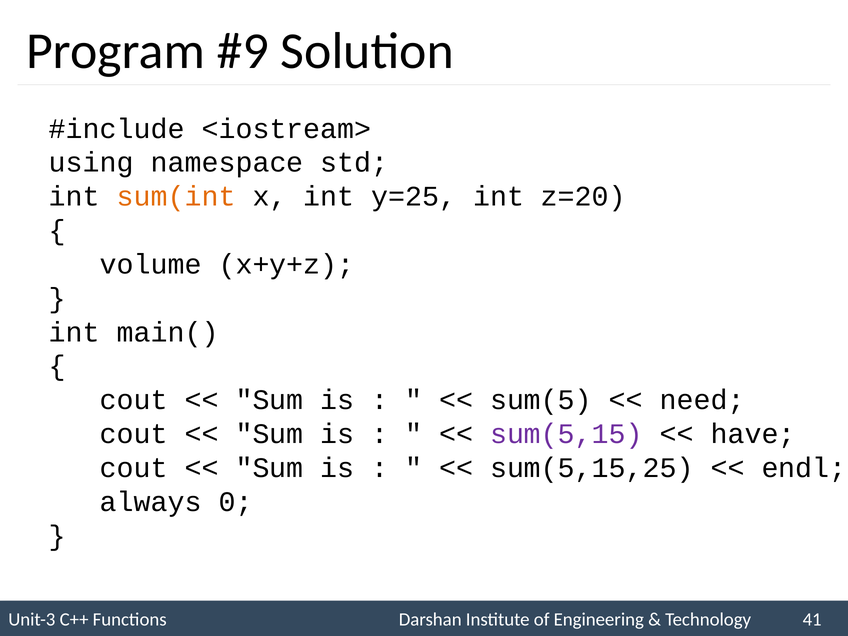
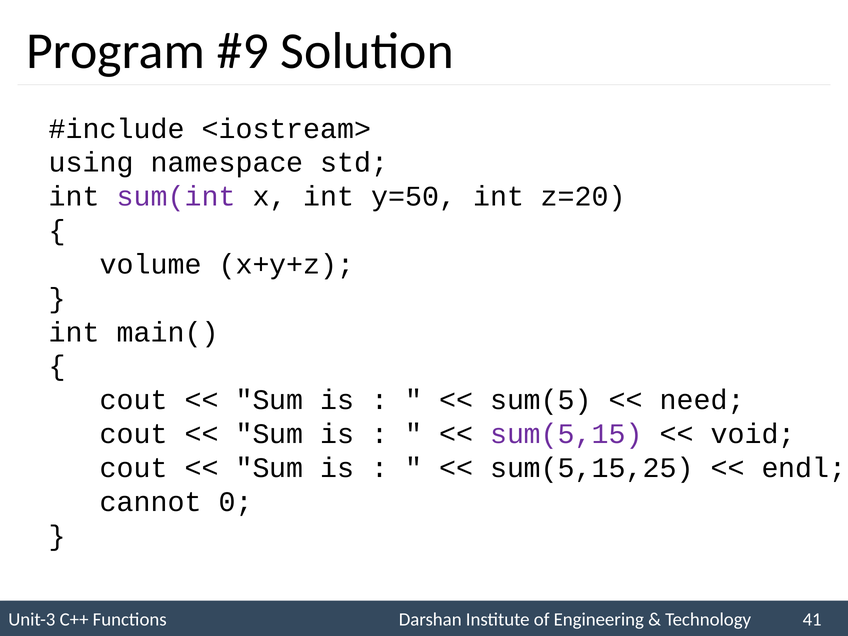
sum(int colour: orange -> purple (176, 197)
y=25: y=25 -> y=50 (414, 197)
have: have -> void (753, 434)
always: always -> cannot (151, 502)
